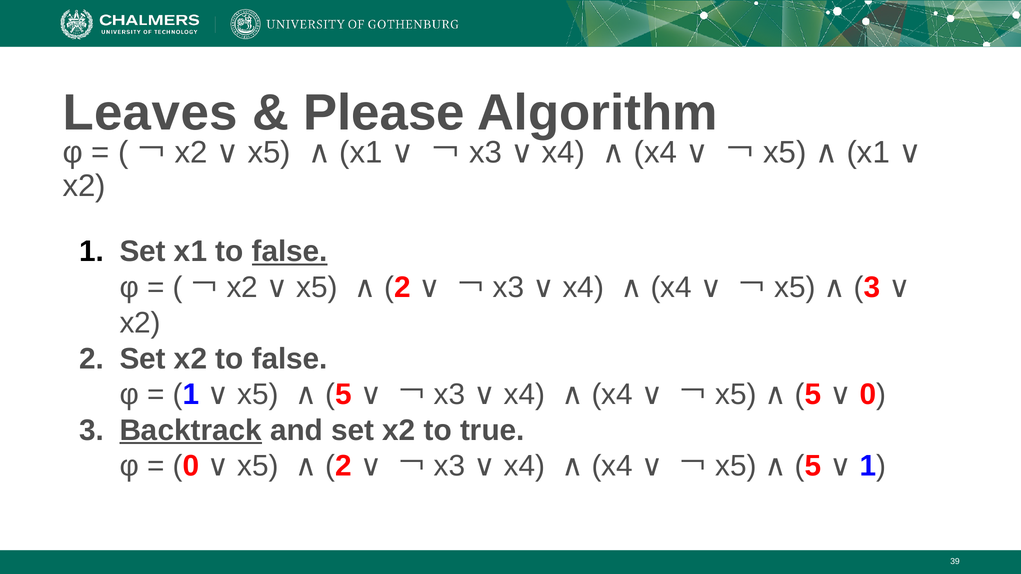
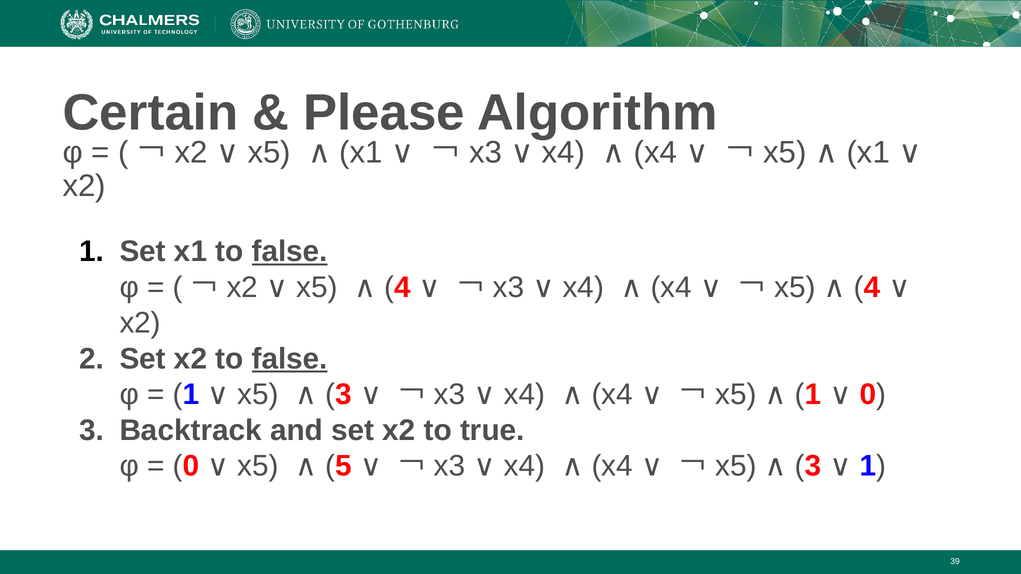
Leaves: Leaves -> Certain (150, 113)
2: 2 -> 4 (403, 288)
3: 3 -> 4 (872, 288)
false underline: none -> present (290, 359)
5: 5 -> 3 (344, 395)
5: 5 -> 1 (813, 395)
Backtrack underline: present -> none (191, 430)
2: 2 -> 5 (344, 466)
5: 5 -> 3 (813, 466)
